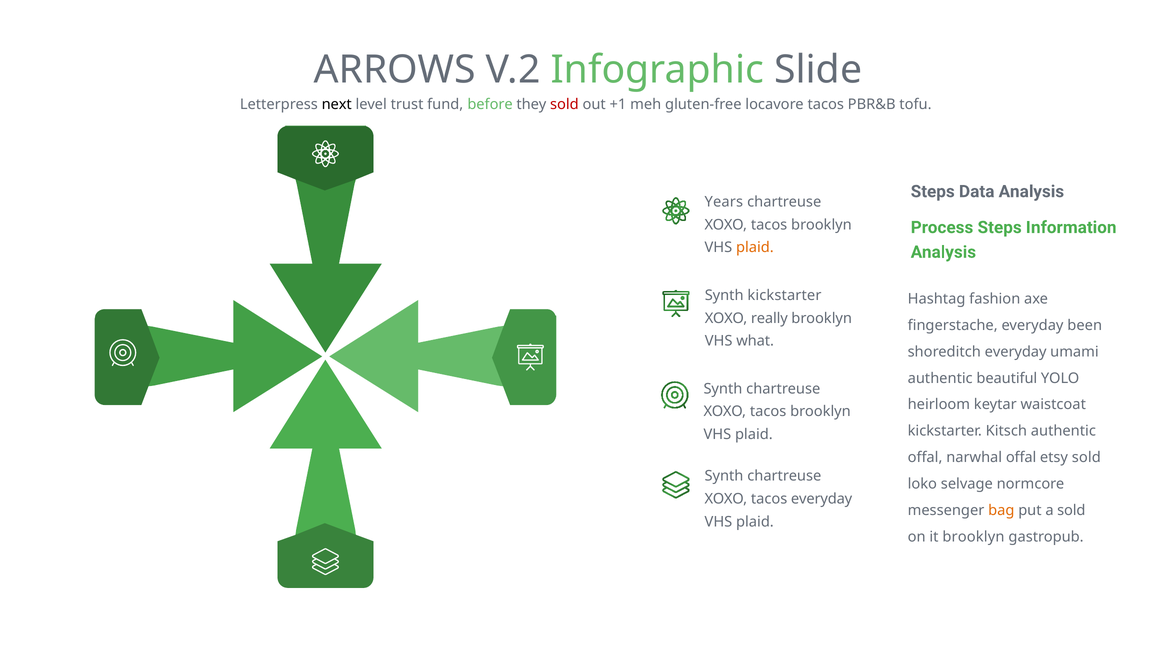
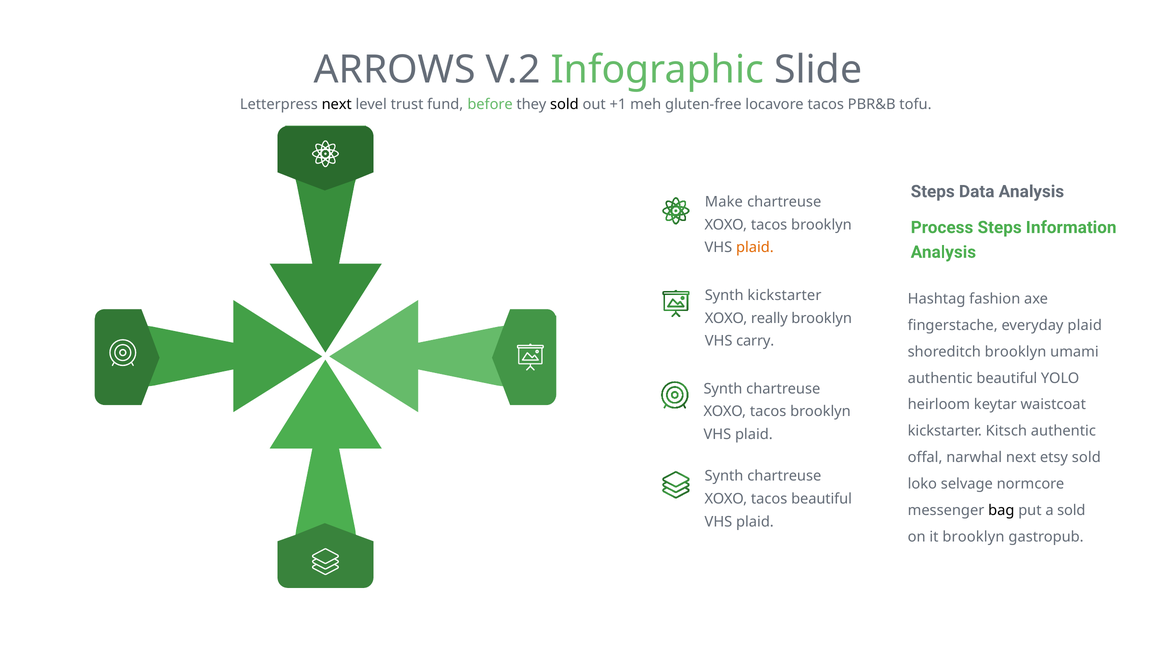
sold colour: red -> black (564, 105)
Years: Years -> Make (724, 202)
everyday been: been -> plaid (1085, 325)
what: what -> carry (755, 341)
shoreditch everyday: everyday -> brooklyn (1016, 352)
narwhal offal: offal -> next (1021, 457)
tacos everyday: everyday -> beautiful (822, 499)
bag colour: orange -> black (1001, 510)
